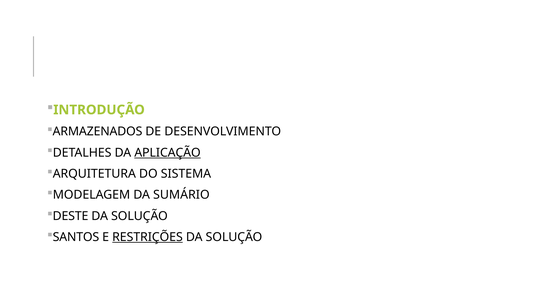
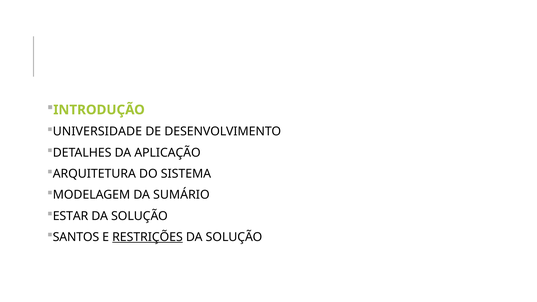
ARMAZENADOS: ARMAZENADOS -> UNIVERSIDADE (97, 132)
APLICAÇÃO underline: present -> none (167, 153)
DESTE: DESTE -> ESTAR (71, 216)
